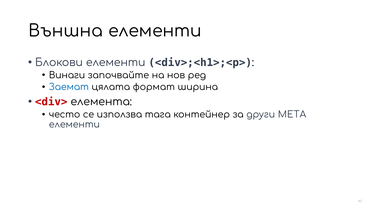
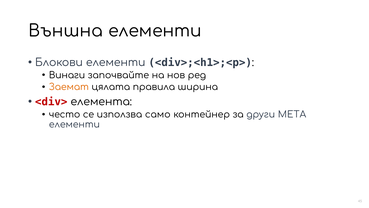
Заемат colour: blue -> orange (69, 87)
формат: формат -> правила (154, 87)
тага: тага -> само (158, 114)
